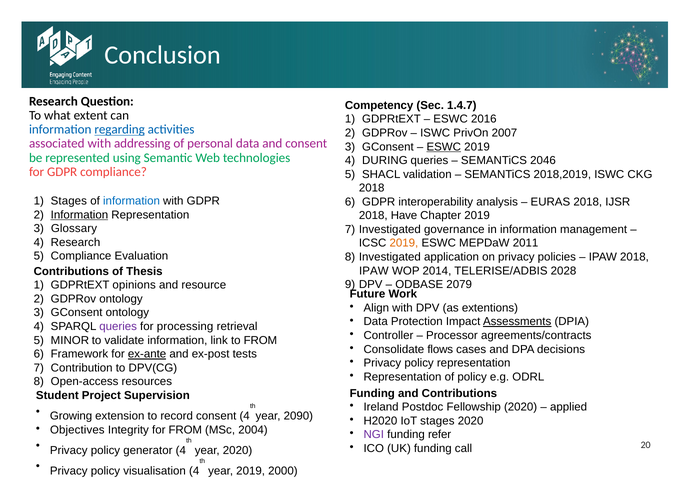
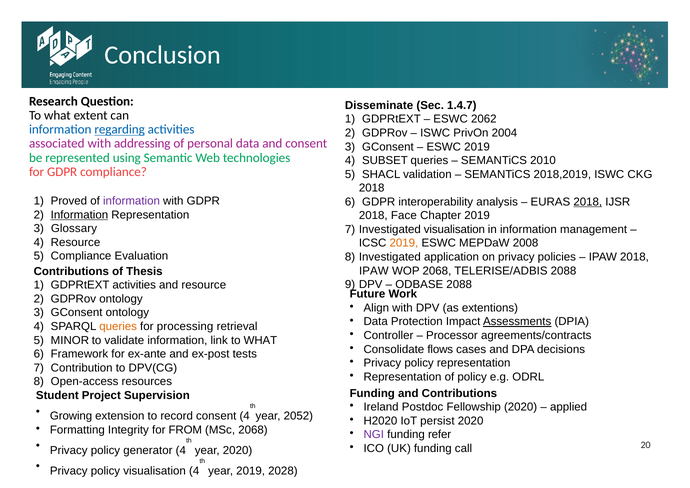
Competency: Competency -> Disseminate (379, 105)
2016: 2016 -> 2062 (484, 119)
2007: 2007 -> 2004 (504, 133)
ESWC underline: present -> none (444, 147)
DURING: DURING -> SUBSET (385, 160)
2046: 2046 -> 2010 (543, 160)
1 Stages: Stages -> Proved (69, 201)
information colour: blue -> purple (131, 201)
2018 underline: none -> present (588, 202)
Have: Have -> Face (404, 216)
Investigated governance: governance -> visualisation (454, 229)
Research: Research -> Resource (76, 242)
2011: 2011 -> 2008 (526, 243)
WOP 2014: 2014 -> 2068 (437, 271)
TELERISE/ADBIS 2028: 2028 -> 2088 (564, 271)
ODBASE 2079: 2079 -> 2088 (459, 284)
GDPRtEXT opinions: opinions -> activities (134, 285)
queries colour: purple -> orange (118, 326)
link to FROM: FROM -> WHAT (260, 340)
ex-ante underline: present -> none (147, 354)
2090: 2090 -> 2052 (298, 416)
IoT stages: stages -> persist (437, 421)
Objectives: Objectives -> Formatting (77, 430)
MSc 2004: 2004 -> 2068 (253, 430)
2000: 2000 -> 2028 (283, 471)
